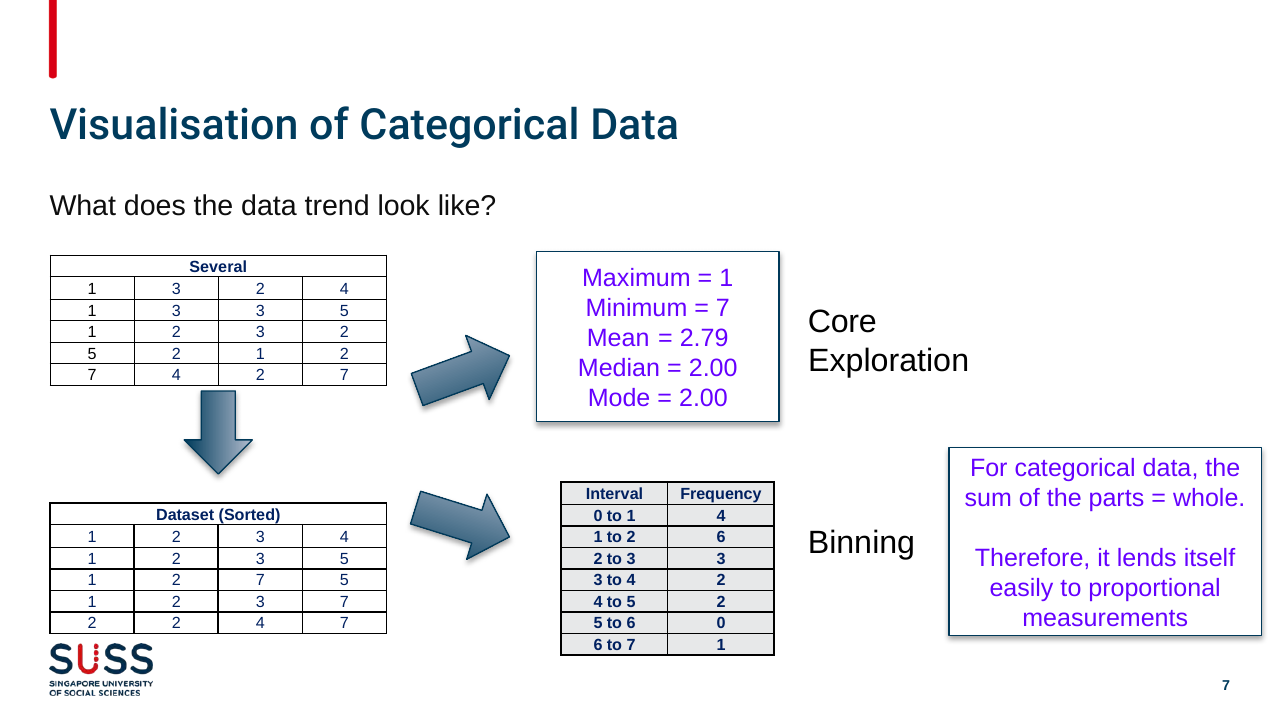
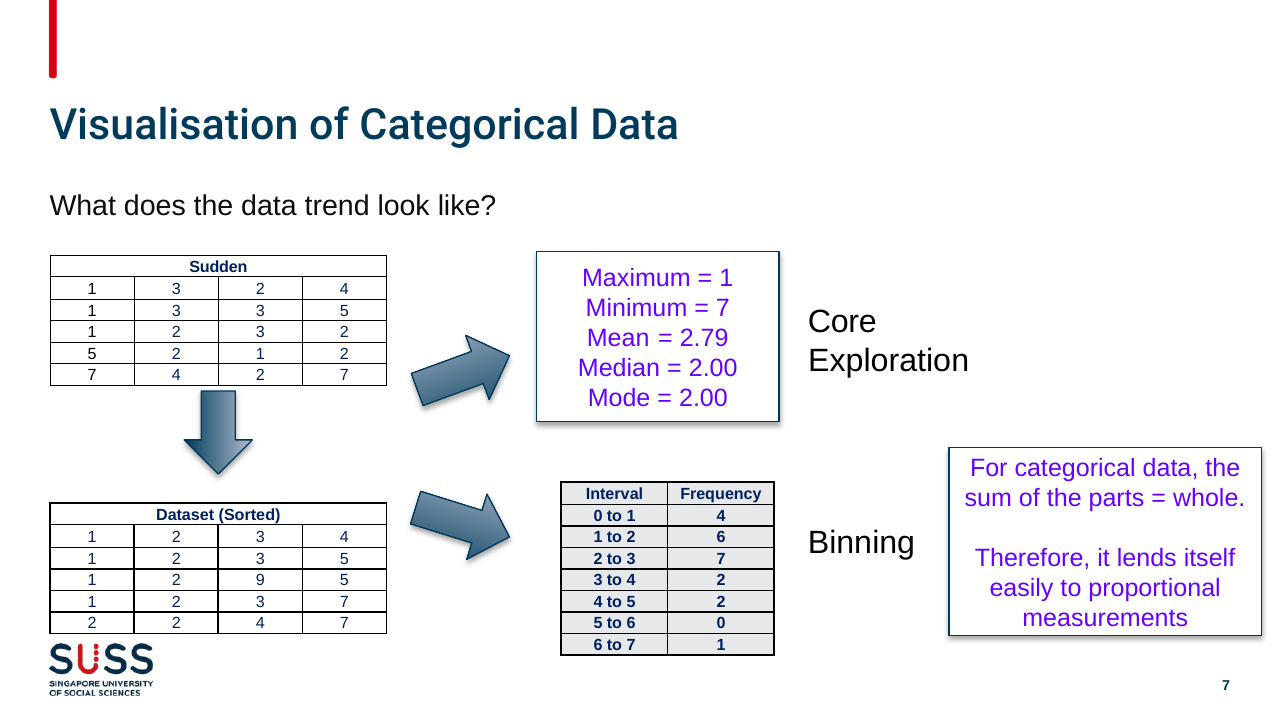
Several: Several -> Sudden (218, 267)
to 3 3: 3 -> 7 (721, 559)
7: 7 -> 9 (260, 580)
